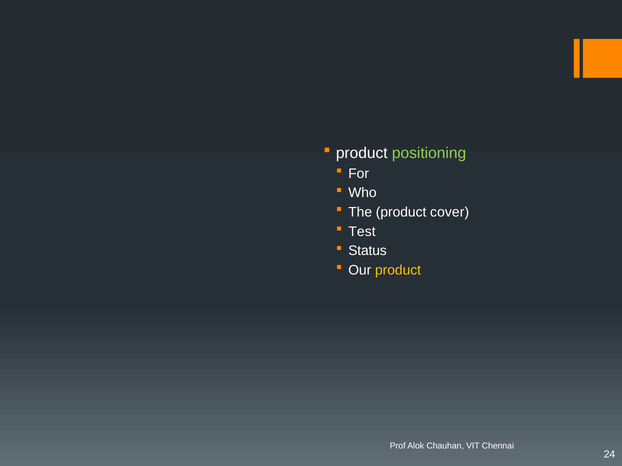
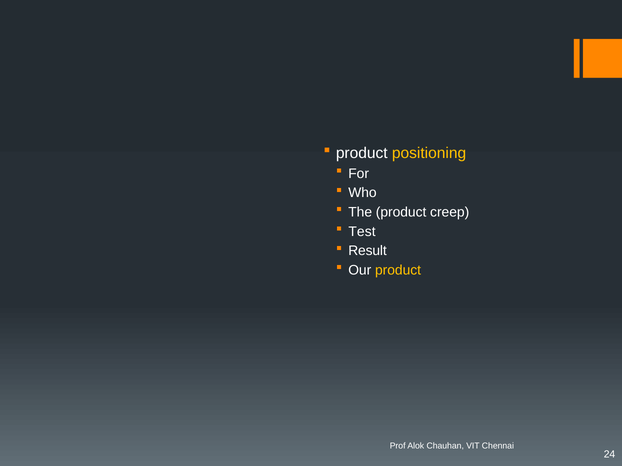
positioning colour: light green -> yellow (429, 153)
cover: cover -> creep (450, 212)
Status: Status -> Result (367, 251)
